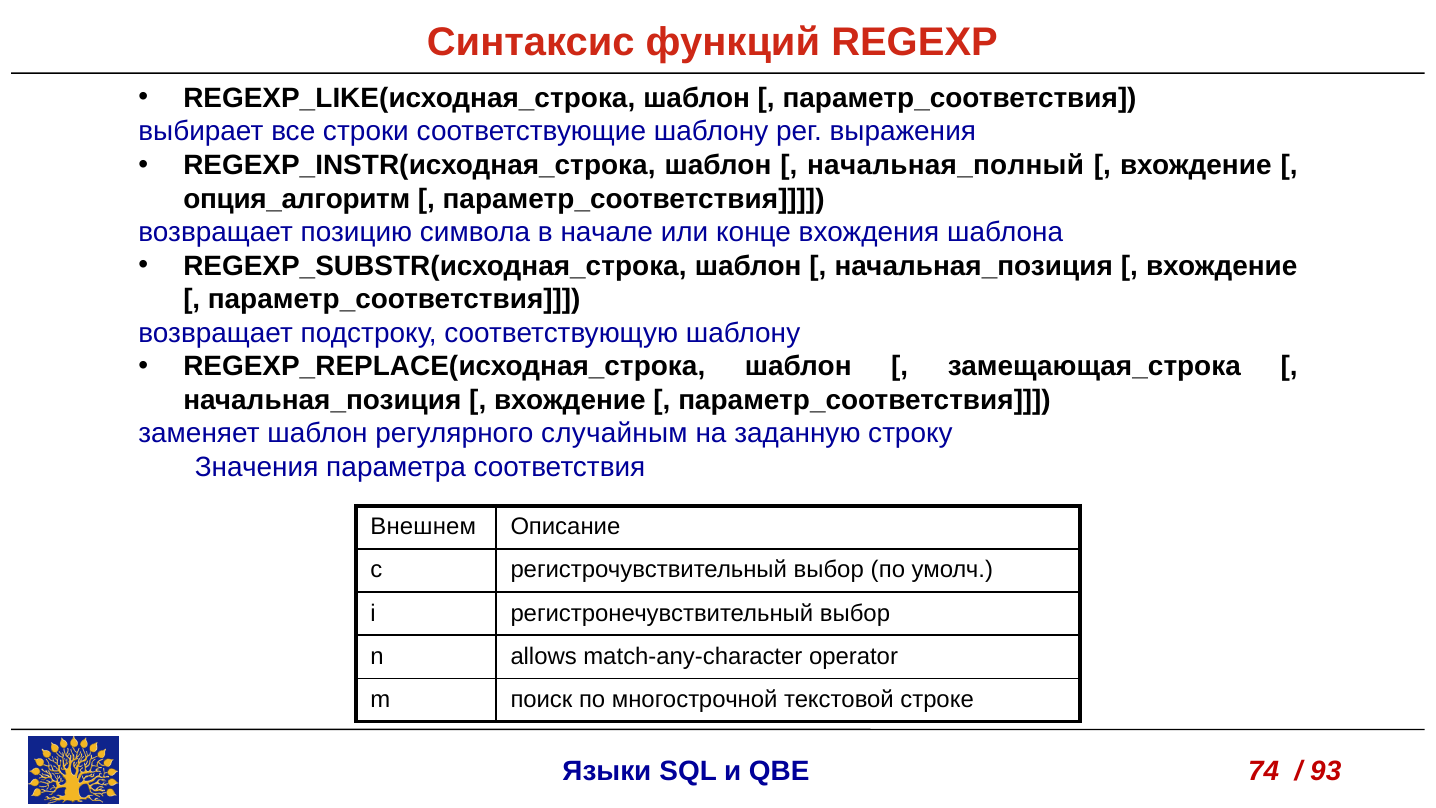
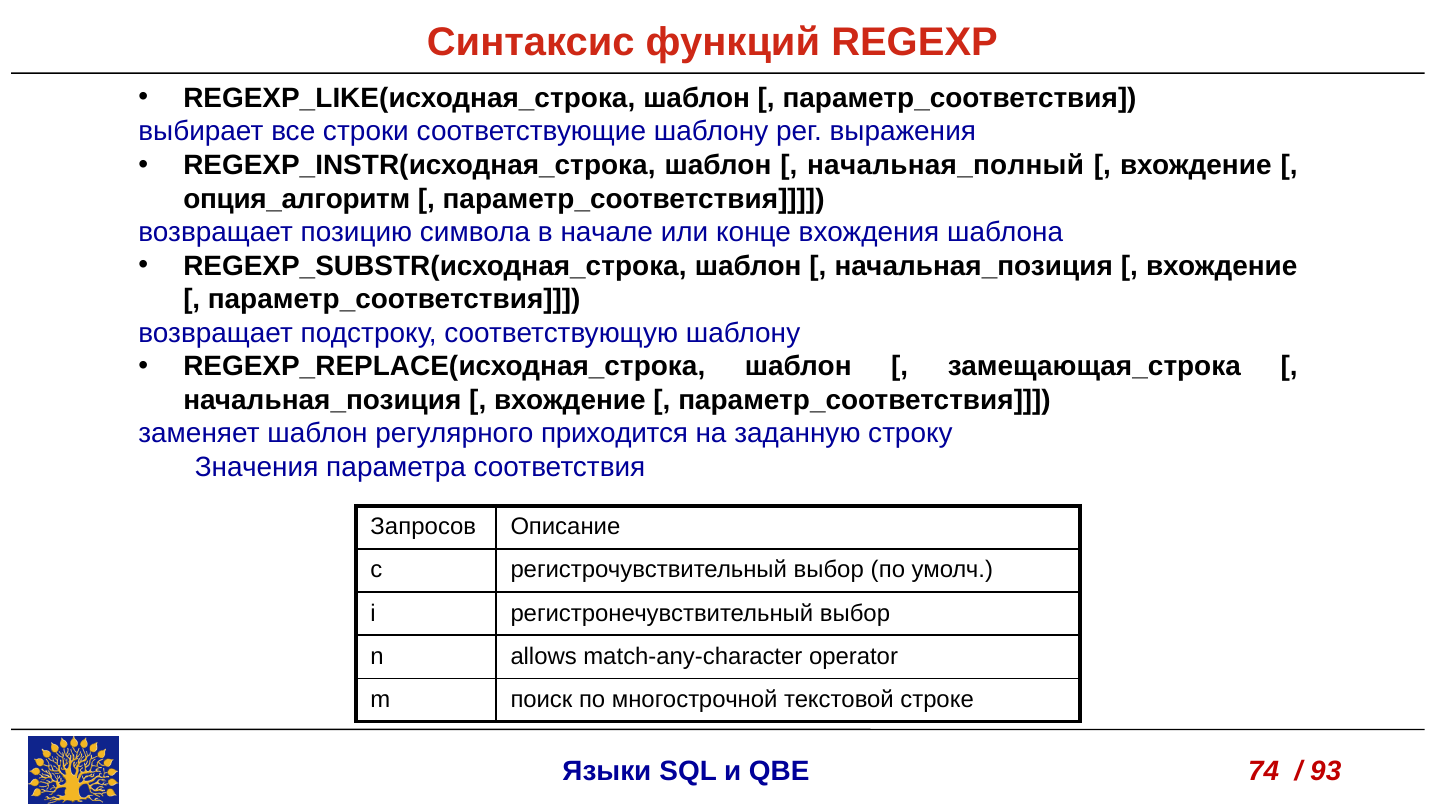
случайным: случайным -> приходится (615, 433)
Внешнем: Внешнем -> Запросов (423, 527)
